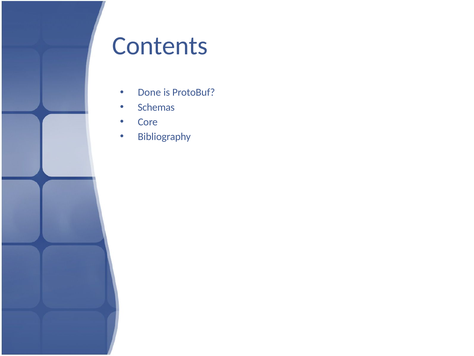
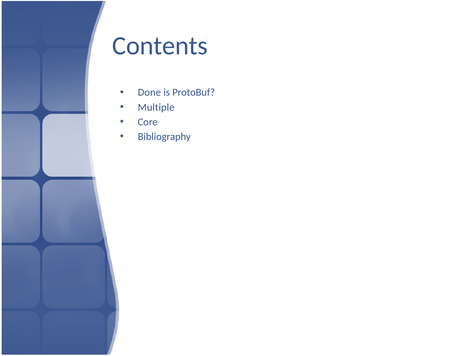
Schemas: Schemas -> Multiple (156, 107)
